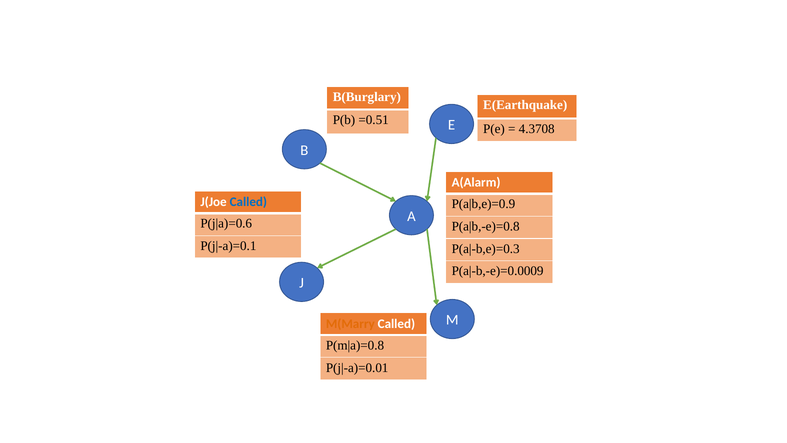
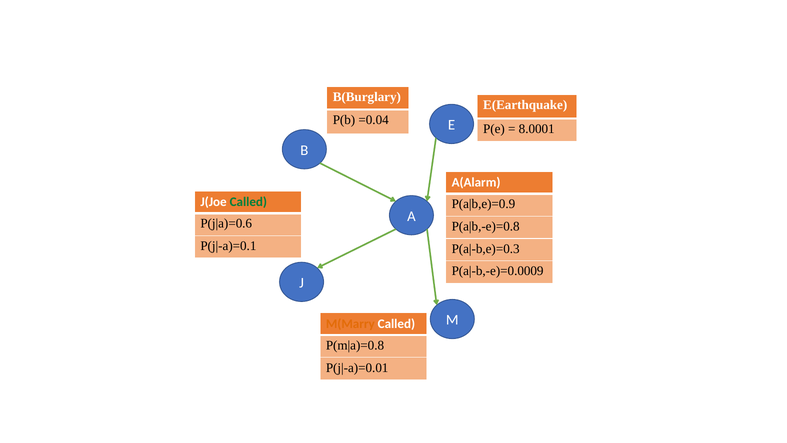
=0.51: =0.51 -> =0.04 (374, 120)
4.3708: 4.3708 -> 8.0001 (537, 129)
Called colour: blue -> green (248, 202)
